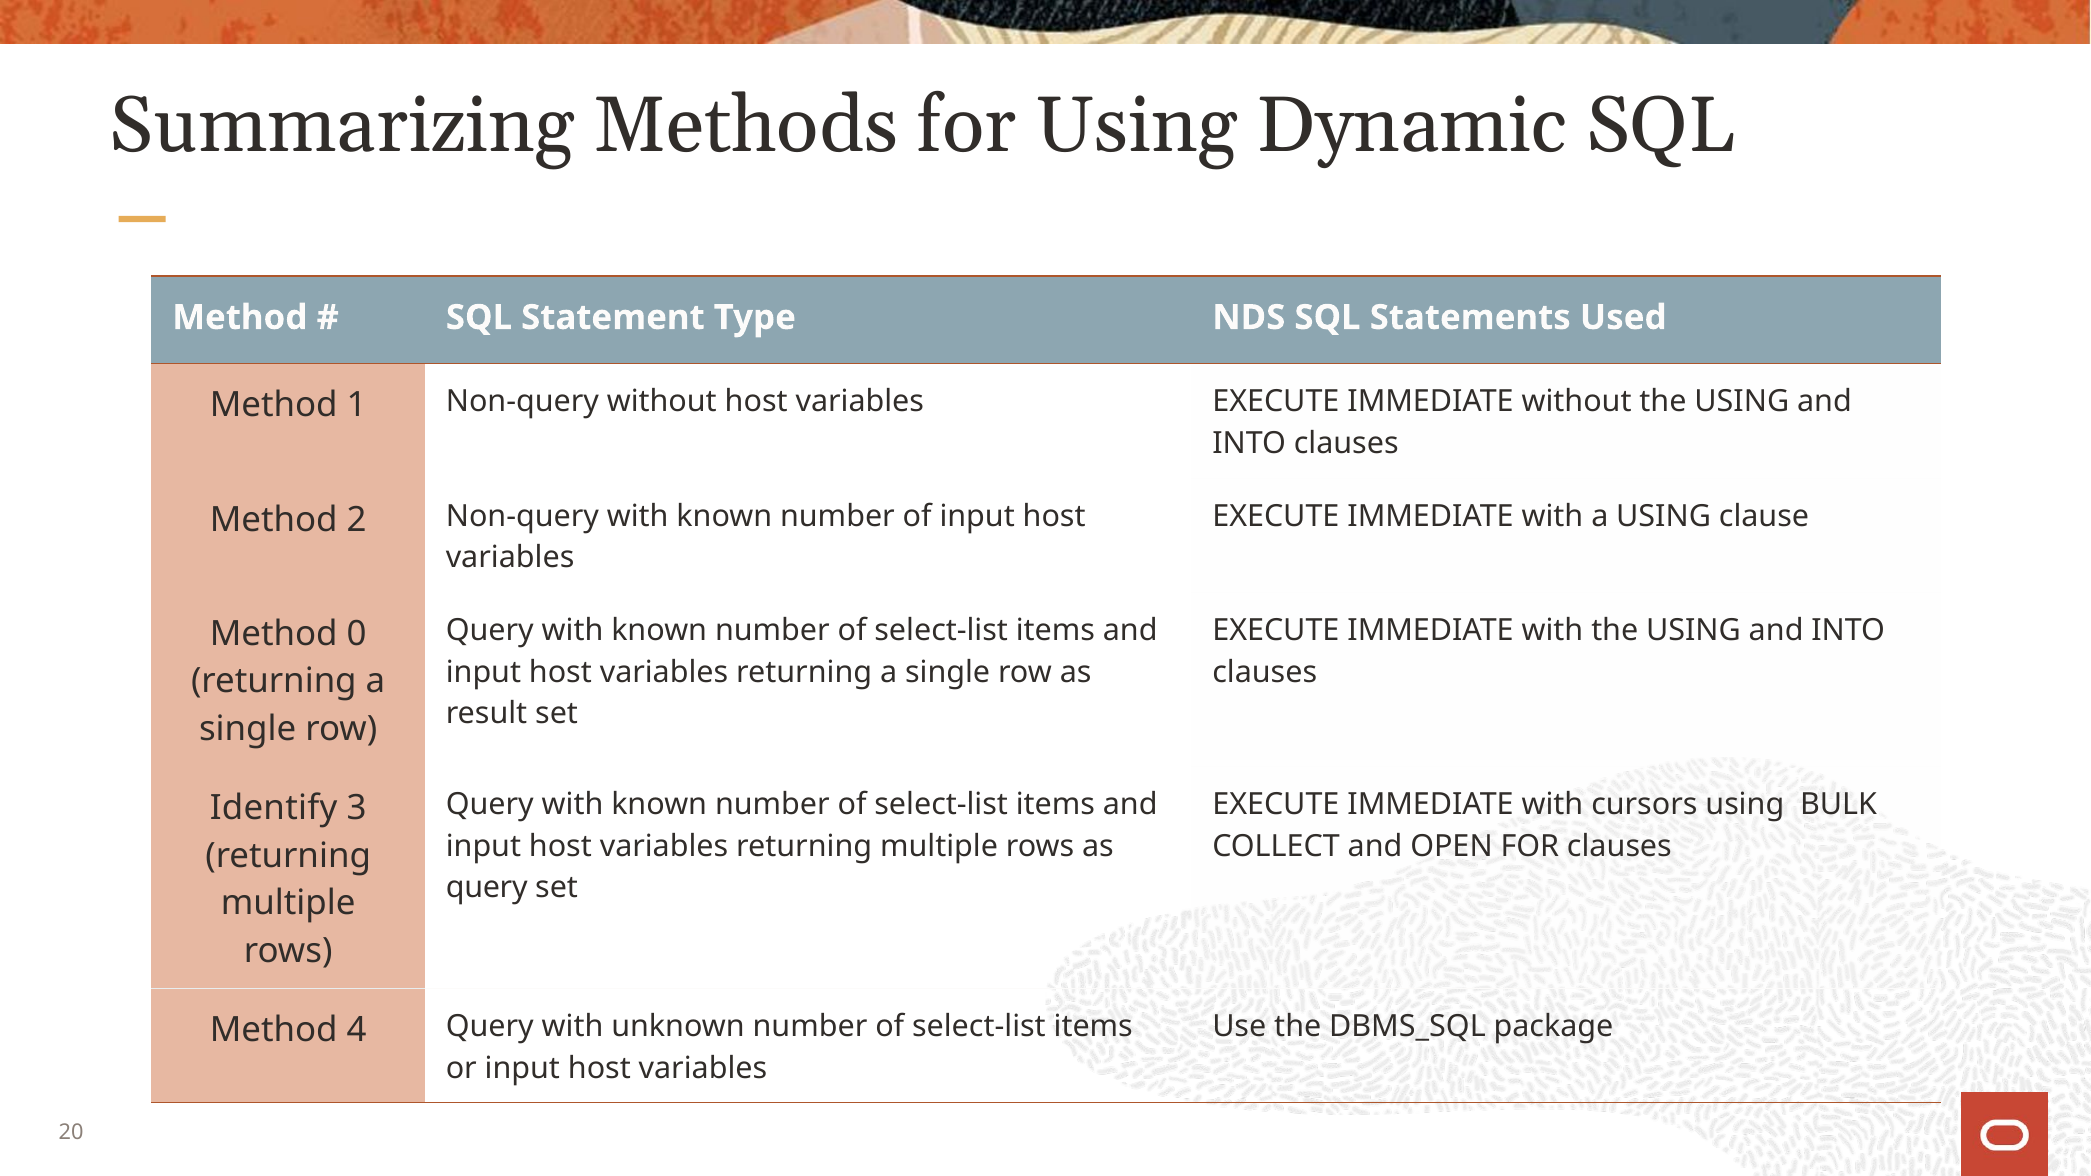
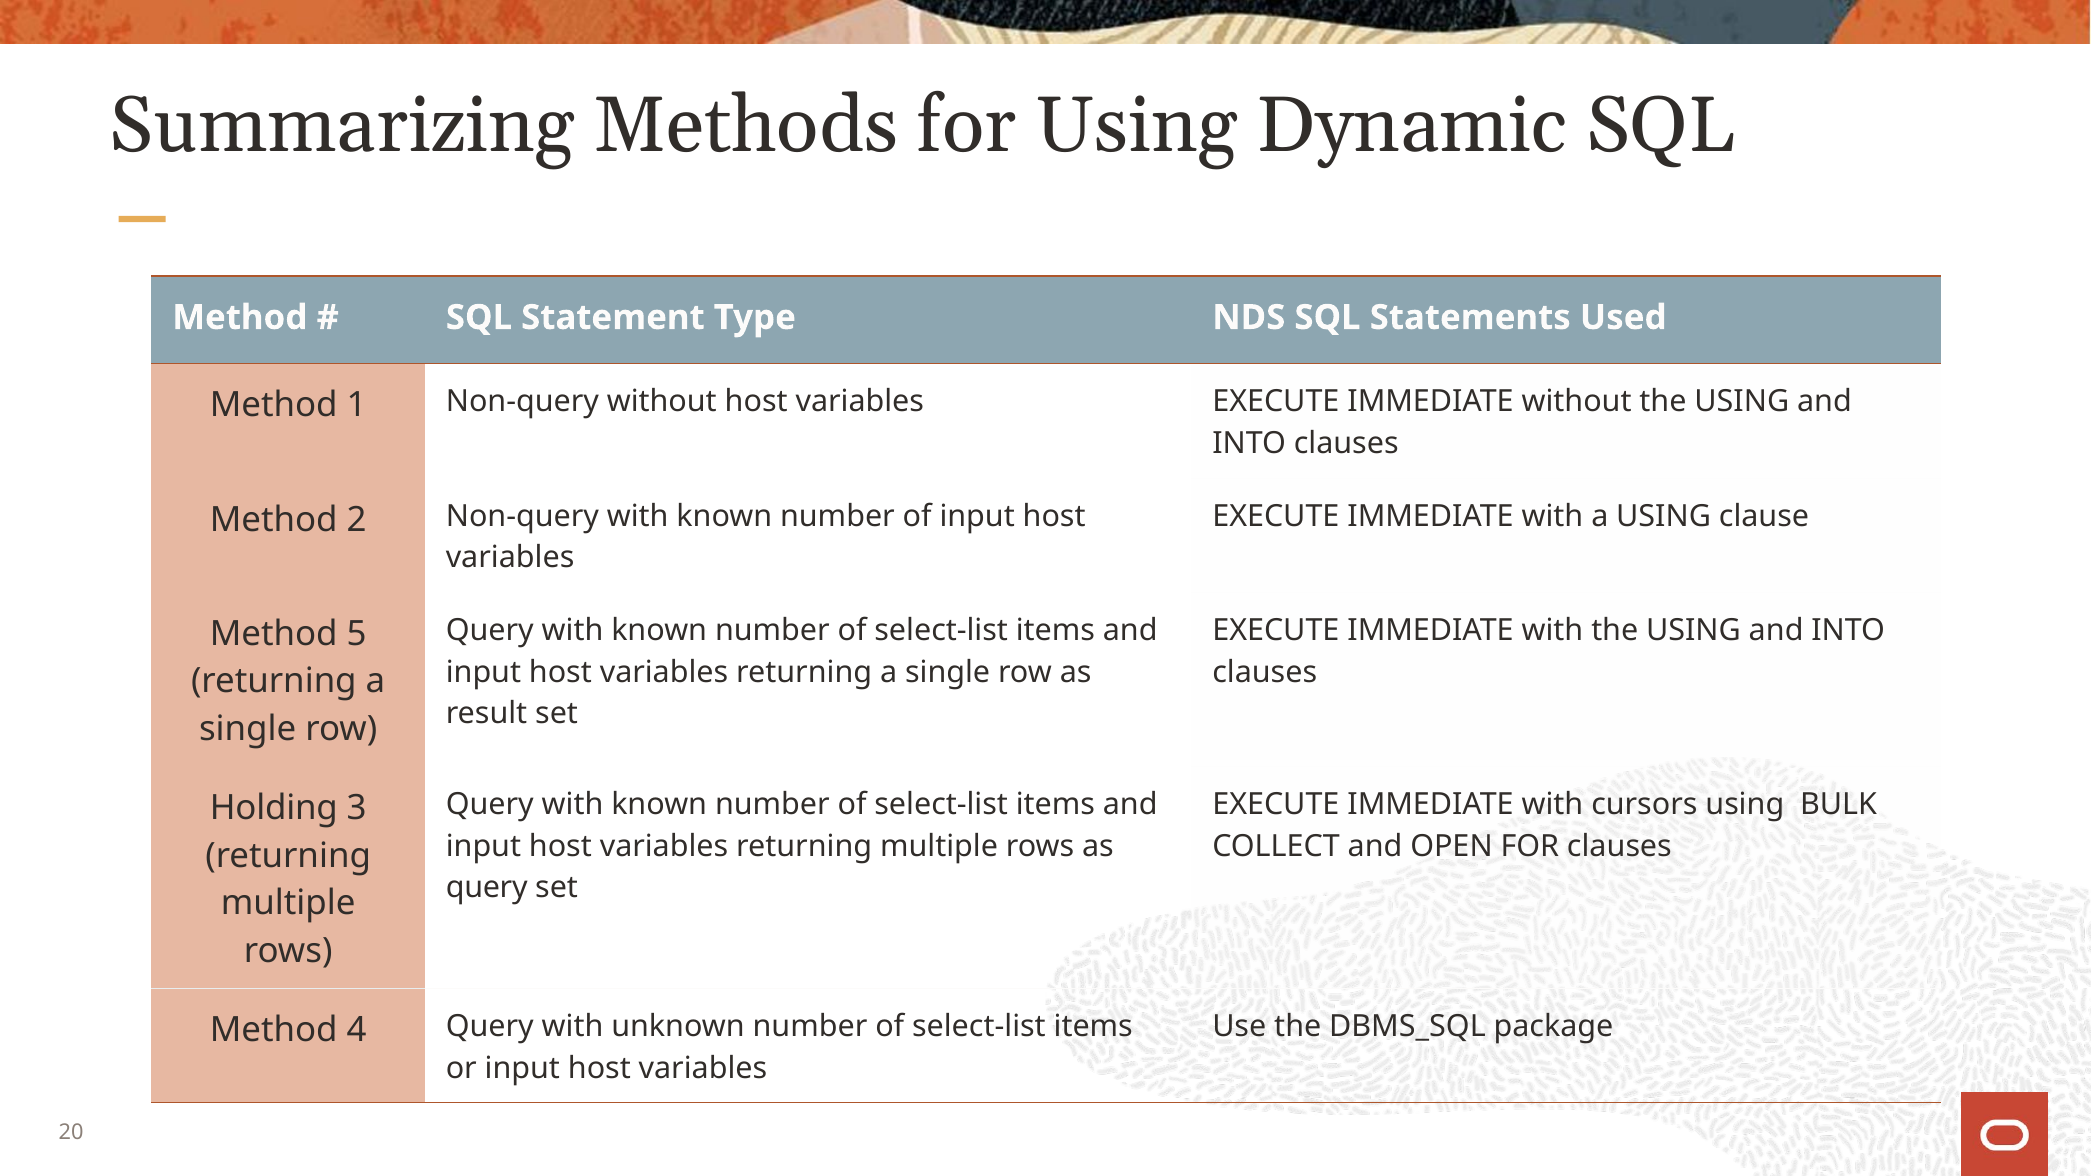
0: 0 -> 5 (357, 634)
Identify: Identify -> Holding (274, 808)
